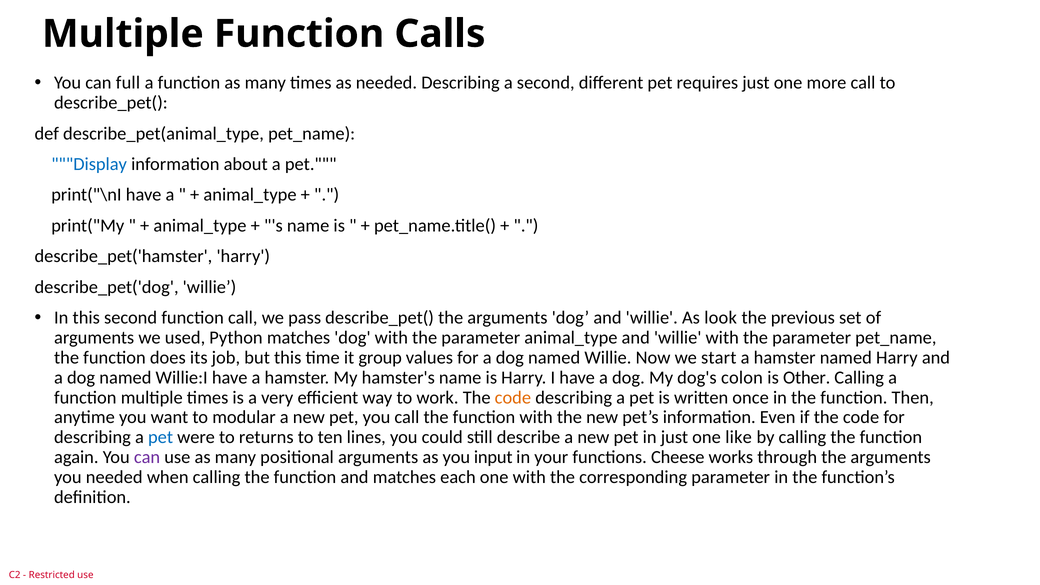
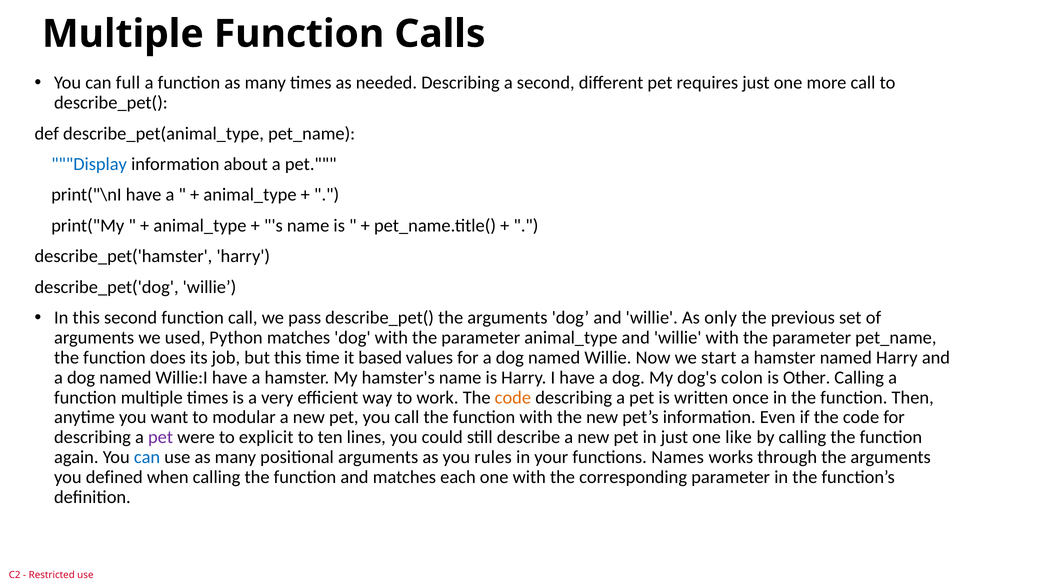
look: look -> only (721, 318)
group: group -> based (380, 358)
pet colour: blue -> purple (161, 437)
returns: returns -> explicit (266, 437)
can colour: purple -> blue (147, 457)
input: input -> rules (493, 457)
Cheese: Cheese -> Names (678, 457)
you needed: needed -> defined (114, 477)
